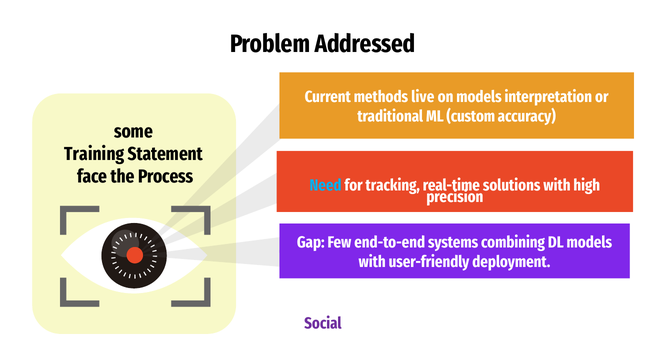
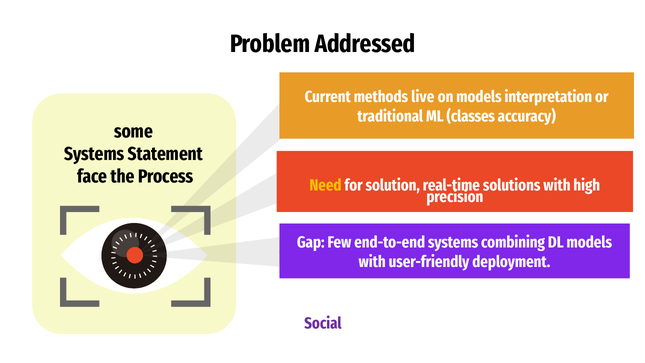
custom: custom -> classes (471, 116)
Training: Training -> Systems (94, 154)
Need colour: light blue -> yellow (326, 185)
tracking: tracking -> solution (393, 185)
